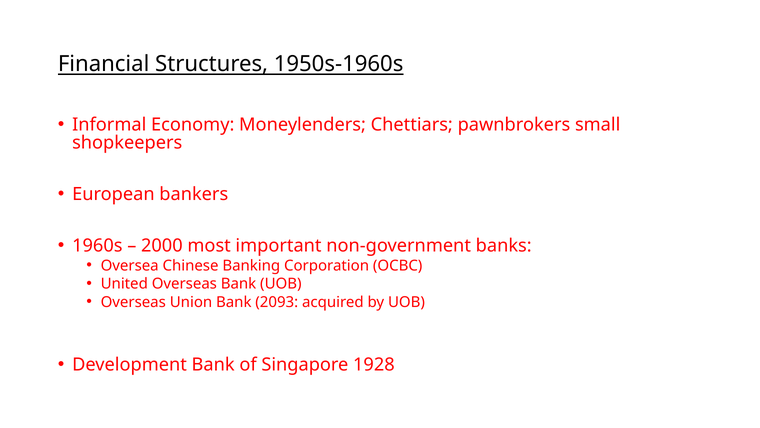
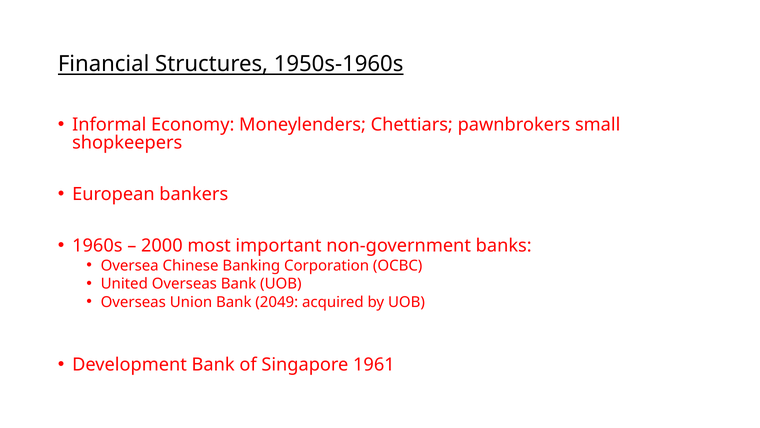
2093: 2093 -> 2049 (277, 302)
1928: 1928 -> 1961 (374, 364)
